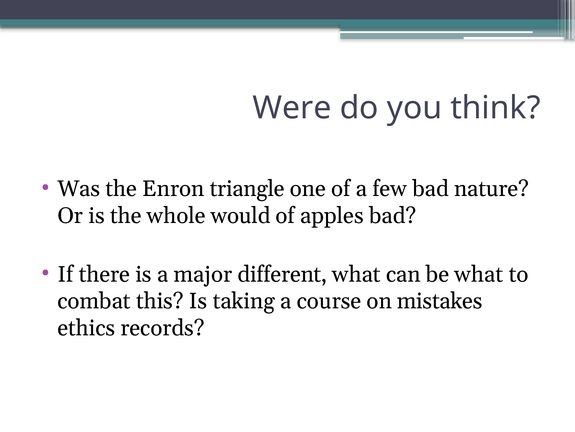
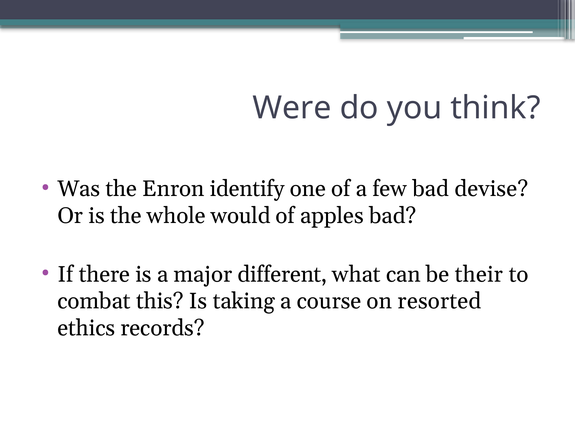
triangle: triangle -> identify (247, 189)
nature: nature -> devise (491, 189)
be what: what -> their (479, 274)
mistakes: mistakes -> resorted (439, 301)
